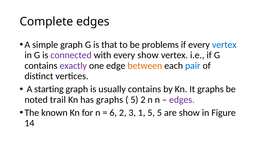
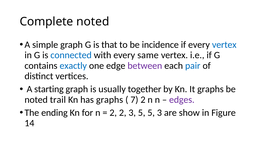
Complete edges: edges -> noted (93, 22)
problems: problems -> incidence (160, 45)
connected colour: purple -> blue (71, 55)
every show: show -> same (148, 55)
exactly colour: purple -> blue (73, 66)
between colour: orange -> purple (145, 66)
usually contains: contains -> together (145, 89)
5: 5 -> 7 (134, 100)
known: known -> ending (54, 113)
6: 6 -> 2 (113, 113)
3 1: 1 -> 5 (142, 113)
5 5: 5 -> 3 (159, 113)
